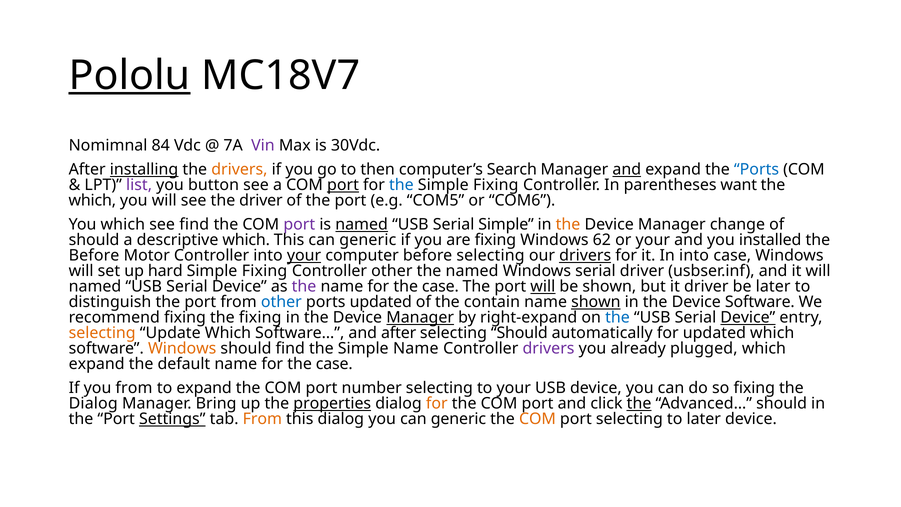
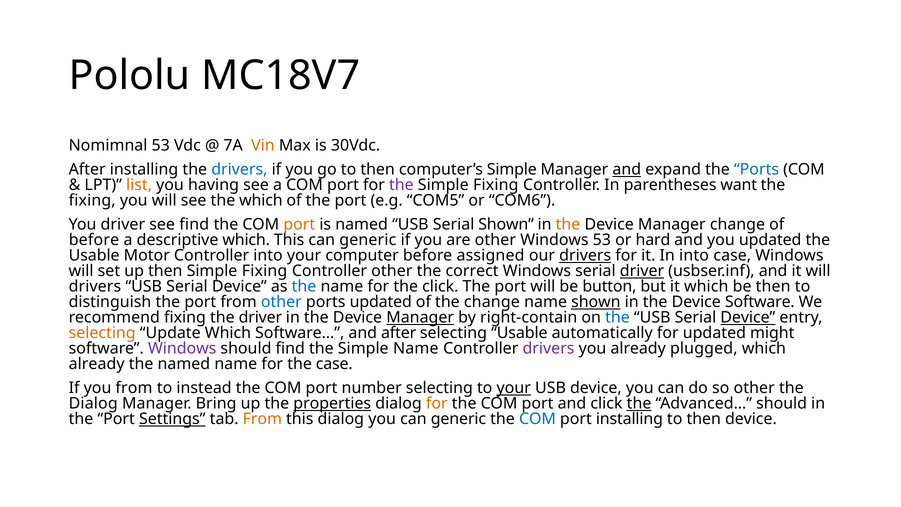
Pololu underline: present -> none (130, 76)
Nomimnal 84: 84 -> 53 (161, 145)
Vin colour: purple -> orange (263, 145)
installing underline: present -> none (144, 169)
drivers colour: orange -> blue (239, 169)
computer’s Search: Search -> Simple (512, 169)
list colour: purple -> orange (139, 185)
button: button -> having (214, 185)
port underline: present -> none (343, 185)
the colour: blue -> purple (401, 185)
which: which -> fixing (92, 200)
the driver: driver -> which (261, 200)
You which: which -> driver (123, 224)
port colour: purple -> orange (299, 224)
named underline: present -> none (362, 224)
Serial Simple: Simple -> Shown (506, 224)
should: should -> before (94, 240)
are fixing: fixing -> other (495, 240)
Windows 62: 62 -> 53 (602, 240)
or your: your -> hard (653, 240)
you installed: installed -> updated (770, 240)
Before: Before -> Usable (94, 255)
your underline: present -> none (304, 255)
before selecting: selecting -> assigned (491, 255)
up hard: hard -> then (165, 271)
the named: named -> correct (472, 271)
driver underline: none -> present (642, 271)
named: named -> drivers (95, 286)
the colour: purple -> blue (304, 286)
case: case -> click (440, 286)
will underline: present -> none (543, 286)
be shown: shown -> button (609, 286)
it driver: driver -> which (706, 286)
be later: later -> then (773, 286)
the contain: contain -> change (492, 302)
the fixing: fixing -> driver (260, 317)
right-expand: right-expand -> right-contain (529, 317)
selecting Should: Should -> Usable (519, 333)
updated which: which -> might (772, 333)
Windows colour: orange -> purple (182, 348)
expand: expand -> already (97, 364)
the default: default -> named (184, 364)
to expand: expand -> instead (204, 388)
your underline: none -> present (514, 388)
so fixing: fixing -> other (754, 388)
COM colour: orange -> blue (537, 419)
port selecting: selecting -> installing (629, 419)
later: later -> then (704, 419)
